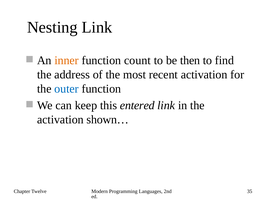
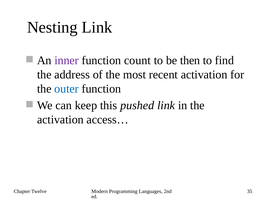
inner colour: orange -> purple (67, 60)
entered: entered -> pushed (137, 105)
shown…: shown… -> access… (108, 119)
